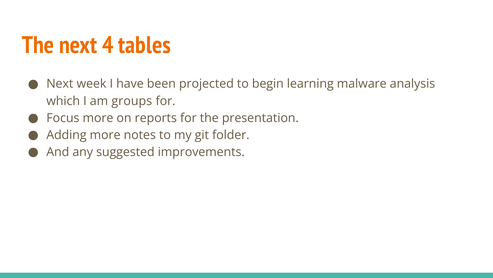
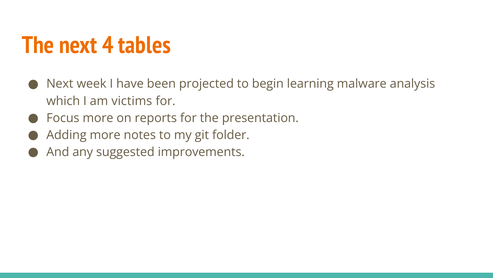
groups: groups -> victims (132, 101)
